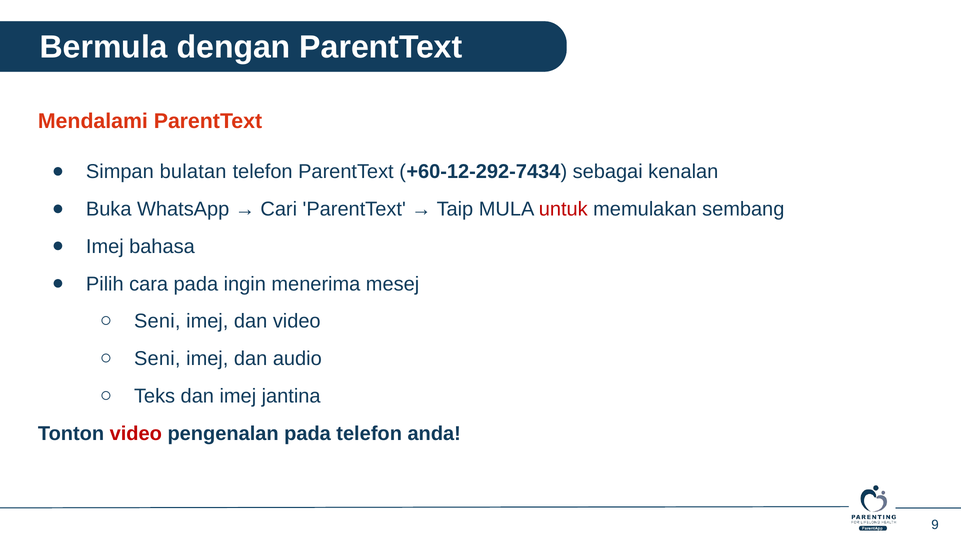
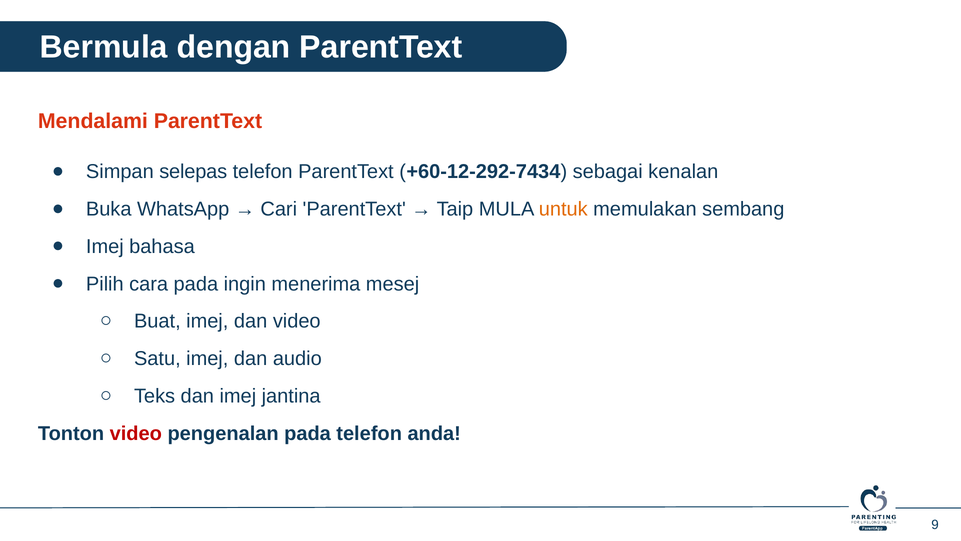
bulatan: bulatan -> selepas (193, 172)
untuk colour: red -> orange (563, 209)
Seni: Seni -> Buat (157, 321)
Seni: Seni -> Satu (157, 358)
